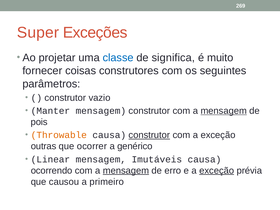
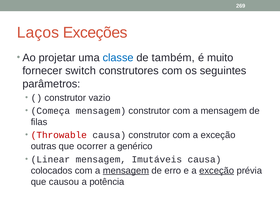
Super: Super -> Laços (38, 33)
significa: significa -> também (173, 58)
coisas: coisas -> switch (81, 71)
Manter: Manter -> Começa (50, 111)
mensagem underline: present -> none (224, 111)
pois: pois -> filas (39, 122)
Throwable colour: orange -> red (59, 135)
construtor underline: present -> none (149, 135)
ocorrendo: ocorrendo -> colocados (52, 171)
primeiro: primeiro -> potência (107, 182)
